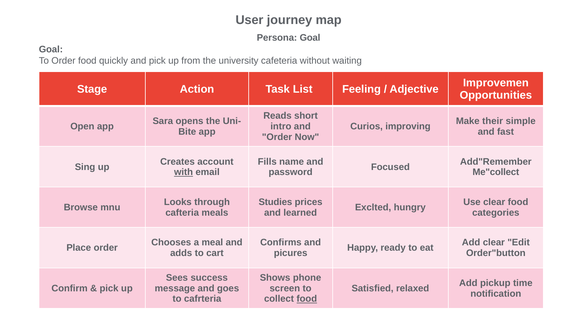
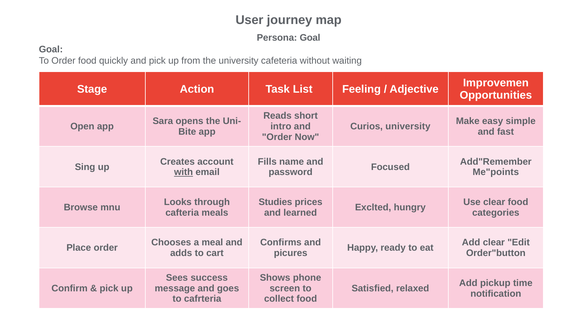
their: their -> easy (493, 121)
Curios improving: improving -> university (408, 126)
Me"collect: Me"collect -> Me"points (496, 172)
food underline: present -> none (307, 299)
